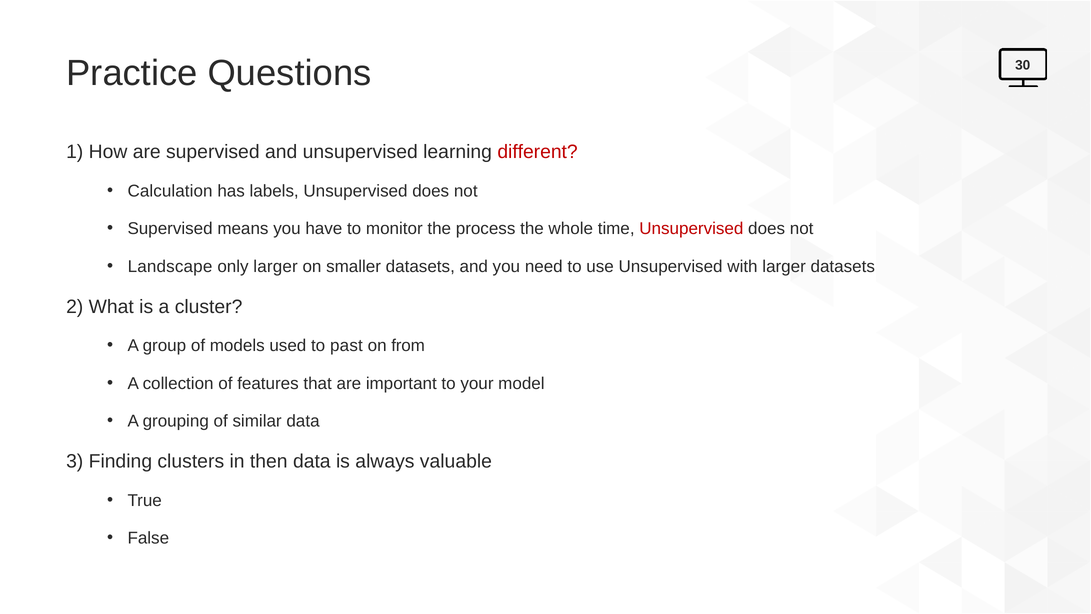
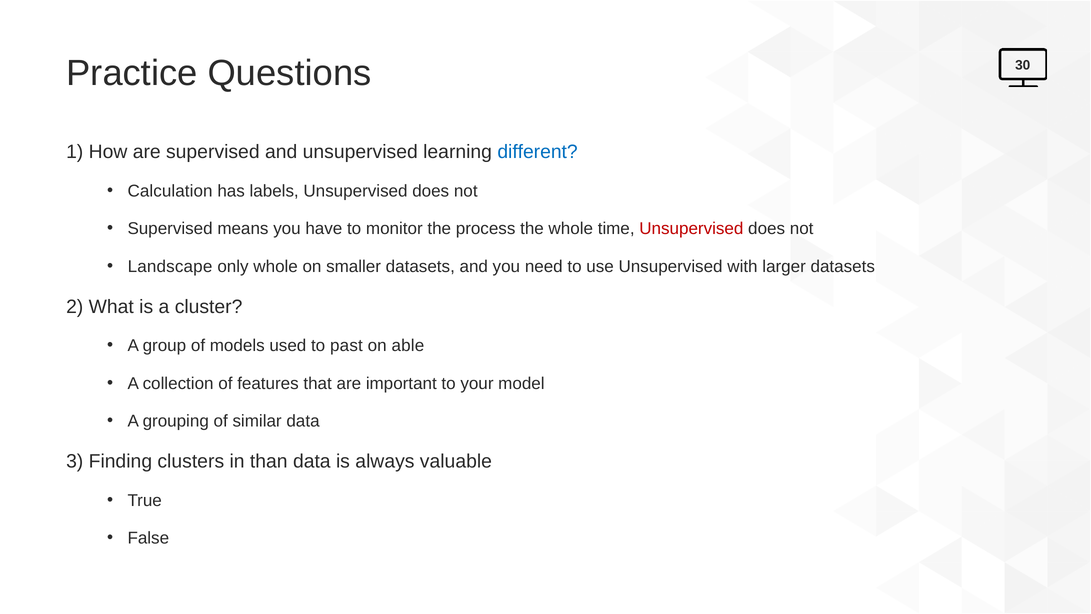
different colour: red -> blue (538, 152)
only larger: larger -> whole (276, 266)
from: from -> able (408, 346)
then: then -> than (269, 461)
